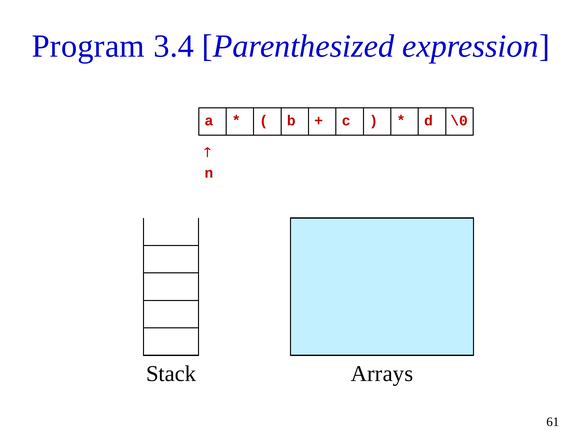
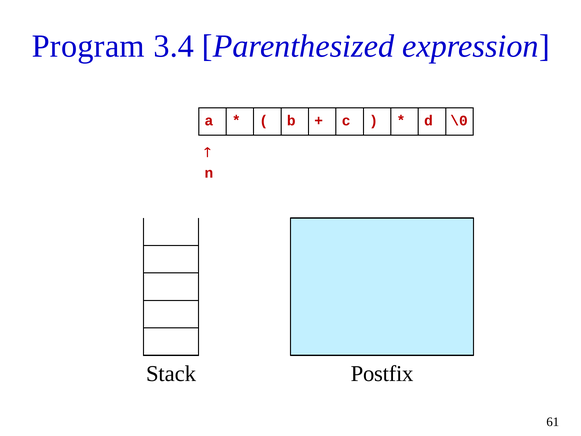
Arrays: Arrays -> Postfix (382, 374)
